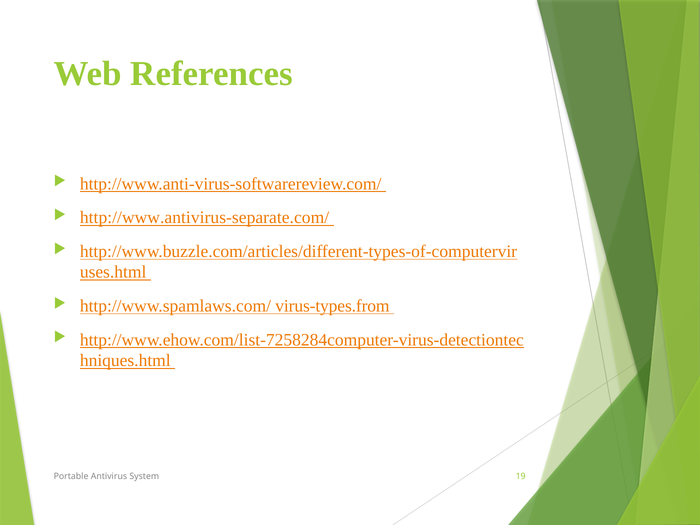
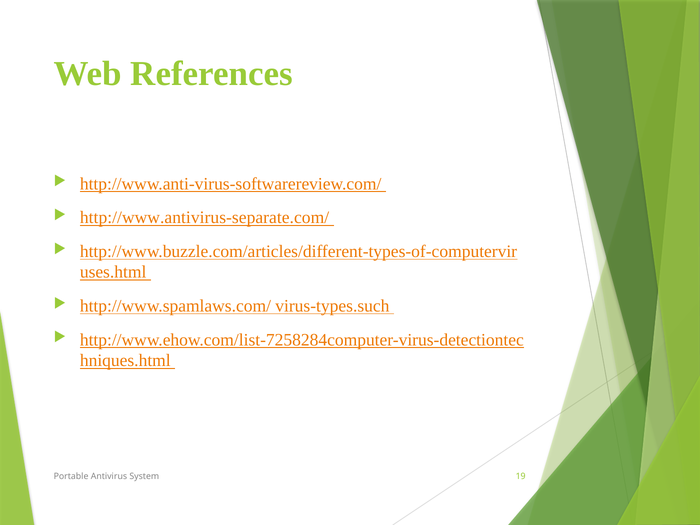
virus-types.from: virus-types.from -> virus-types.such (332, 306)
